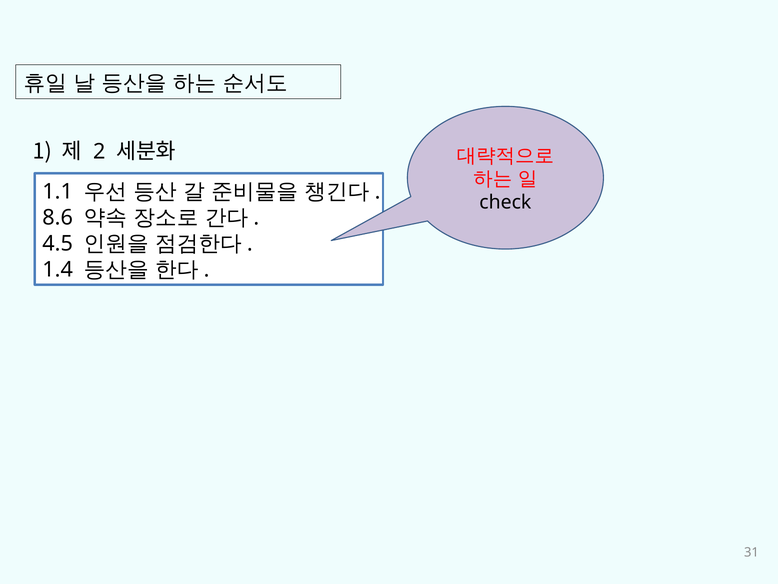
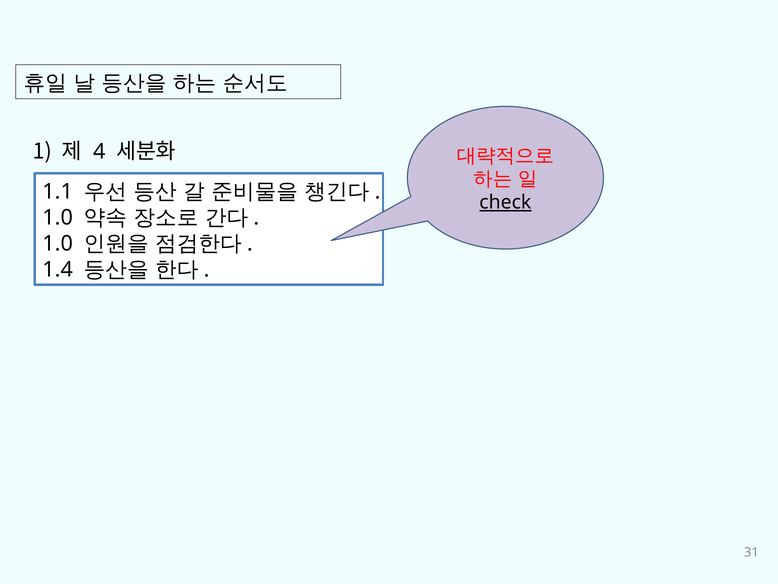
2: 2 -> 4 (99, 151)
check underline: none -> present (505, 202)
8.6: 8.6 -> 1.0 (58, 217)
4.5: 4.5 -> 1.0 (58, 243)
